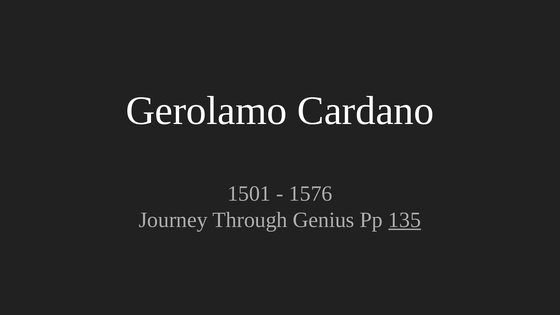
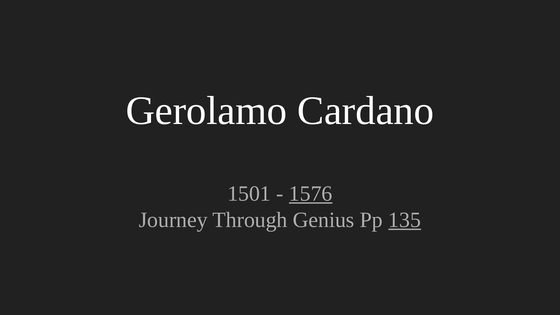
1576 underline: none -> present (311, 194)
